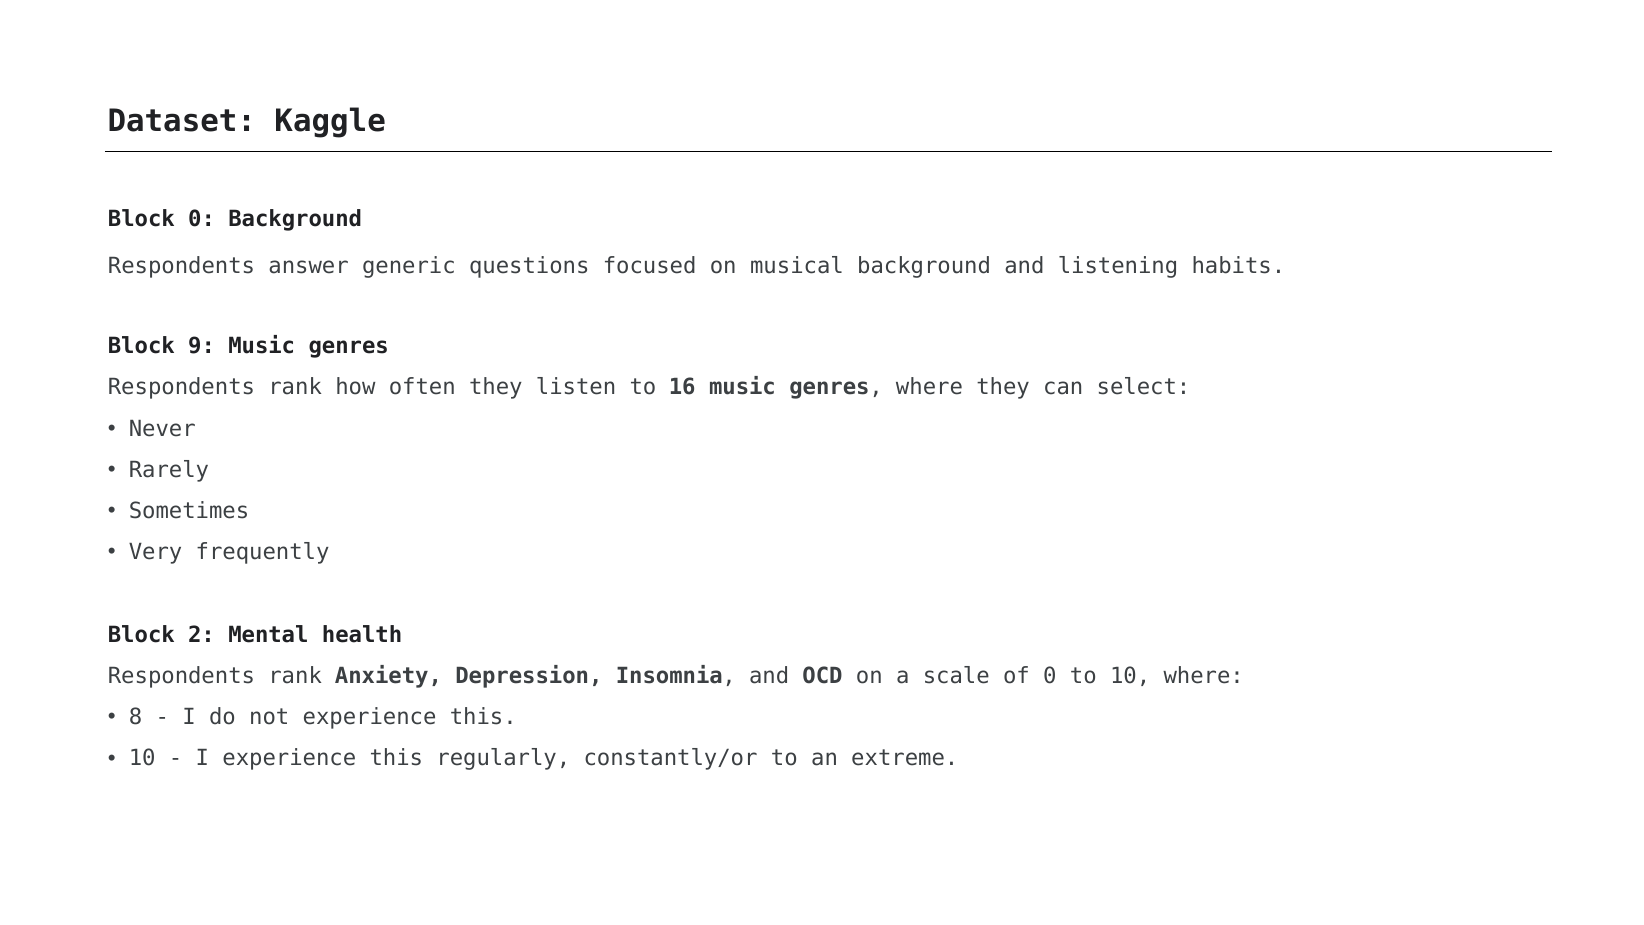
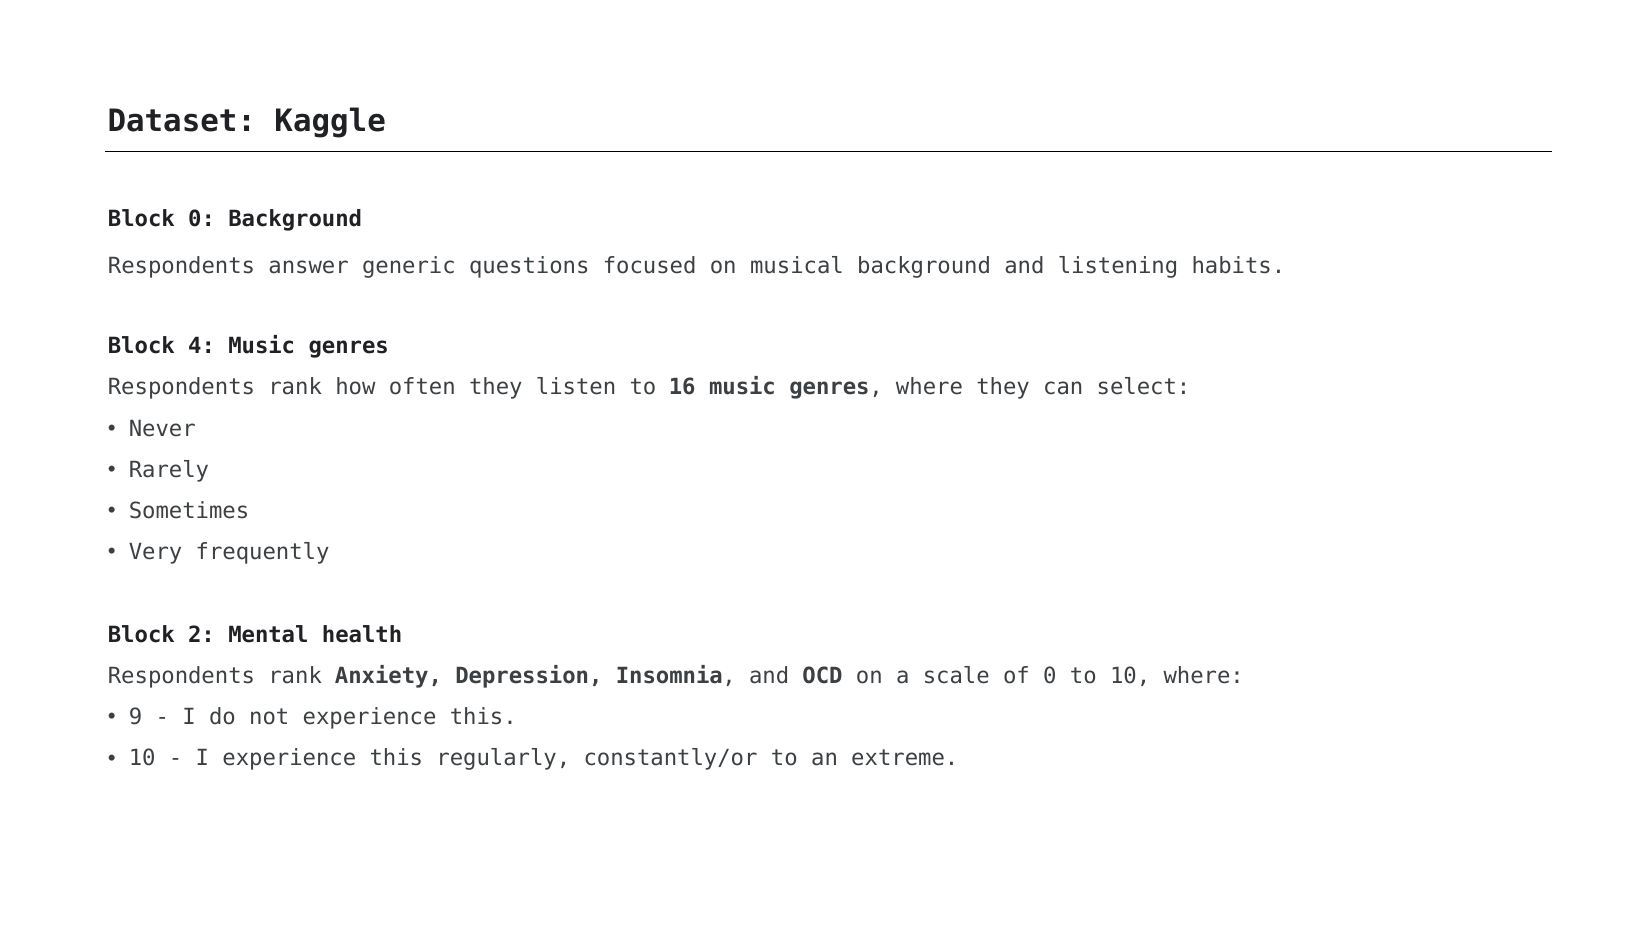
9: 9 -> 4 (202, 346)
8: 8 -> 9 (135, 717)
